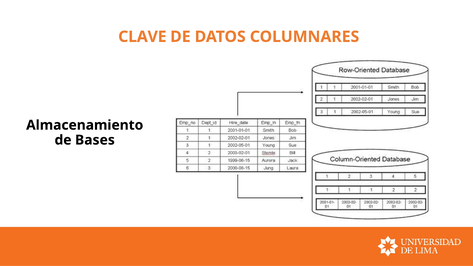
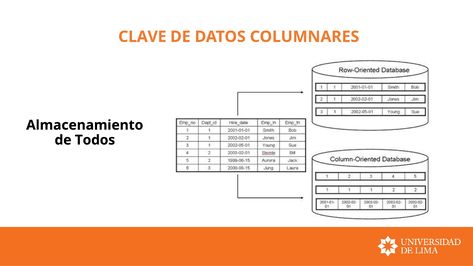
Bases: Bases -> Todos (95, 140)
